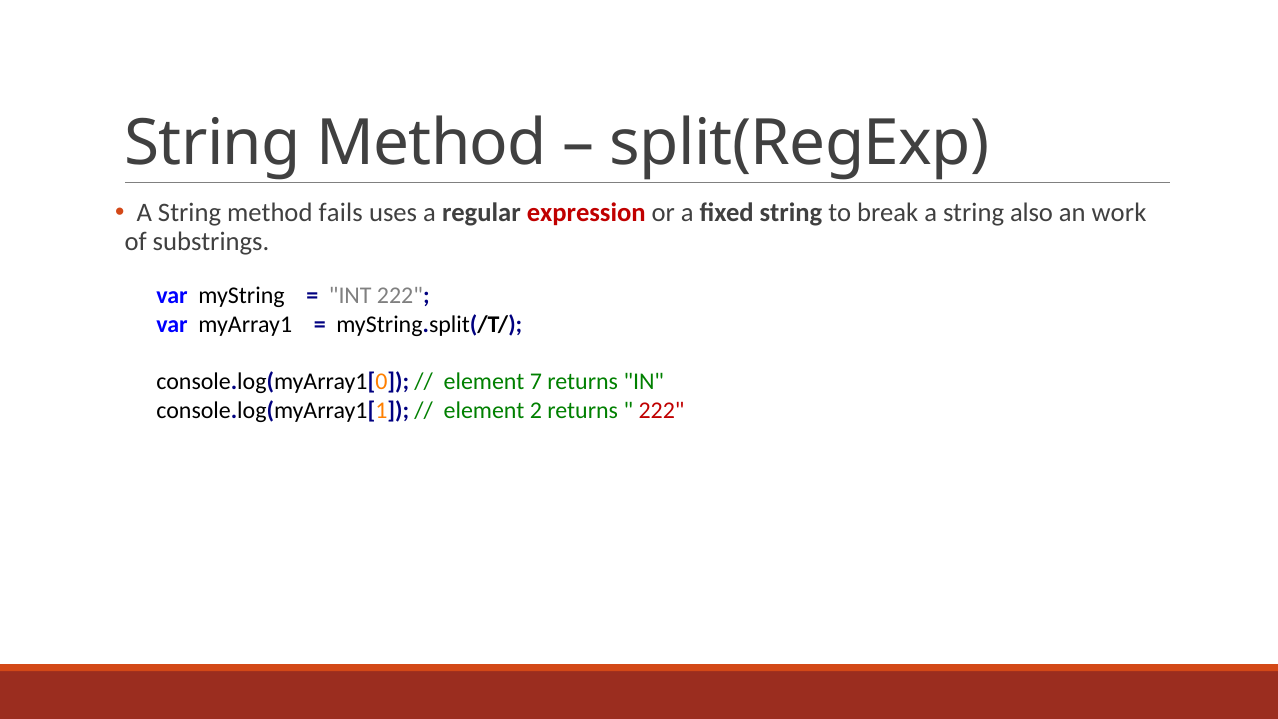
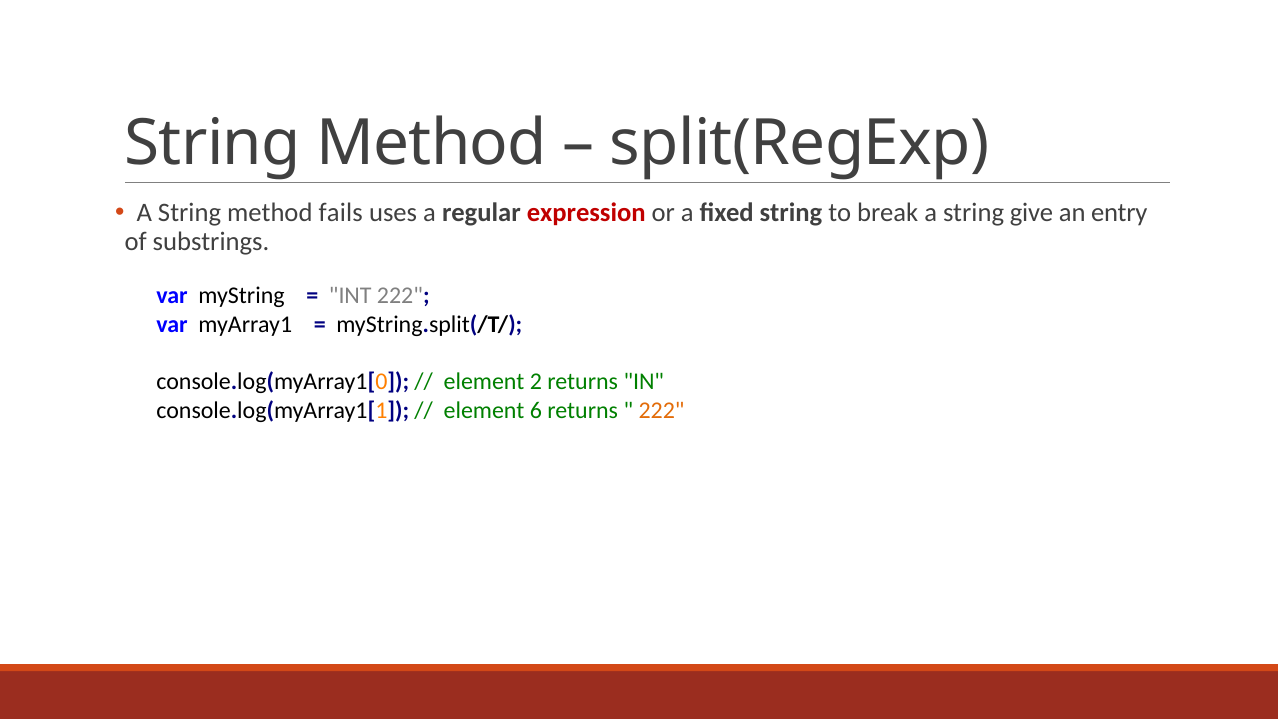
also: also -> give (1032, 212)
work: work -> entry (1119, 212)
7: 7 -> 2 (536, 382)
2: 2 -> 6 (536, 410)
222 colour: red -> orange (662, 410)
